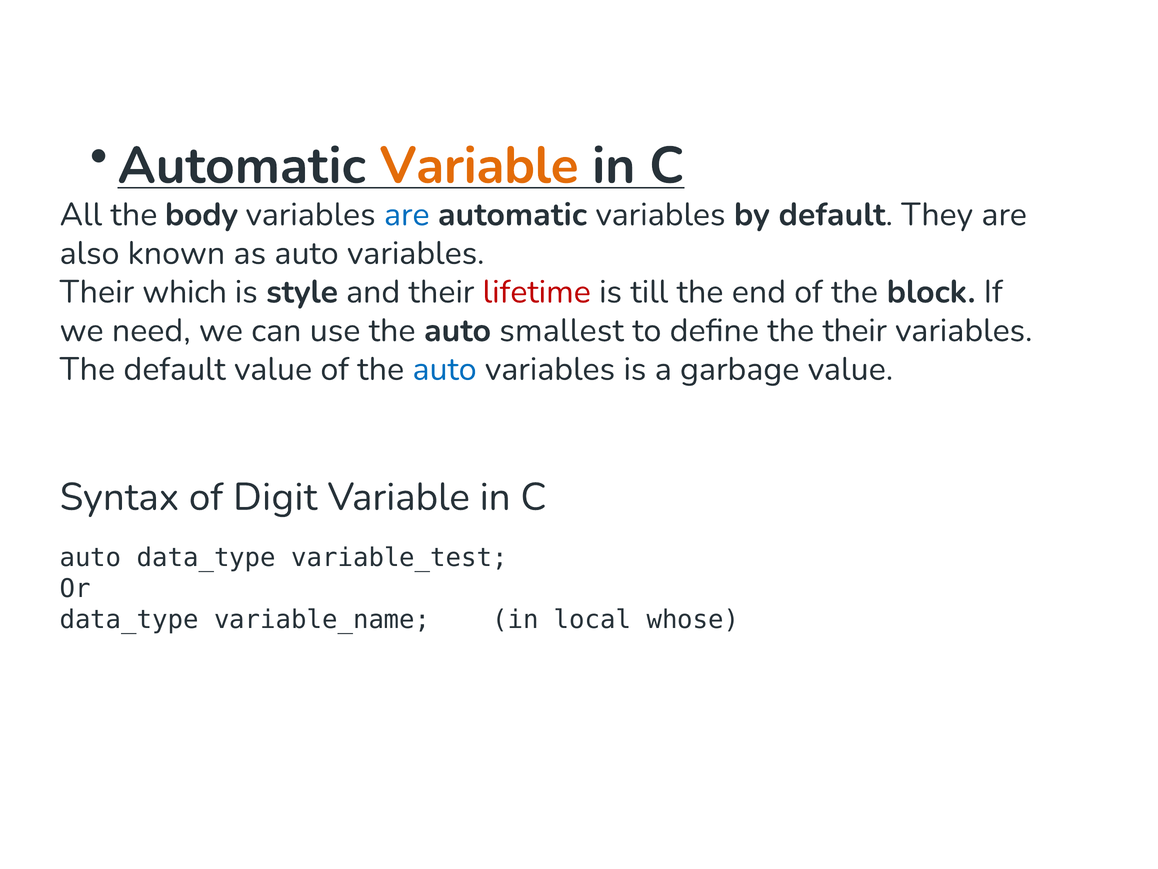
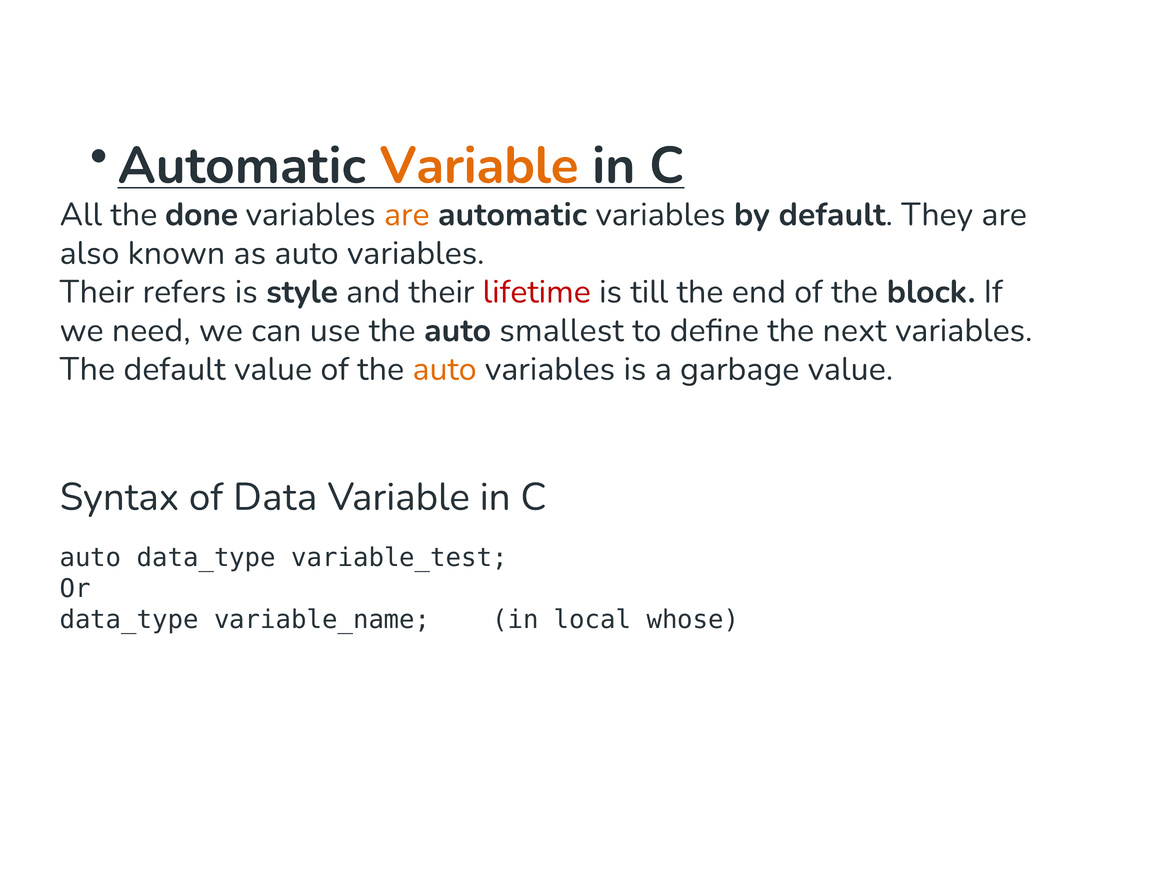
body: body -> done (202, 214)
are colour: blue -> orange (407, 214)
which: which -> refers (184, 292)
the their: their -> next (855, 330)
auto colour: blue -> orange (445, 369)
Digit: Digit -> Data (275, 497)
